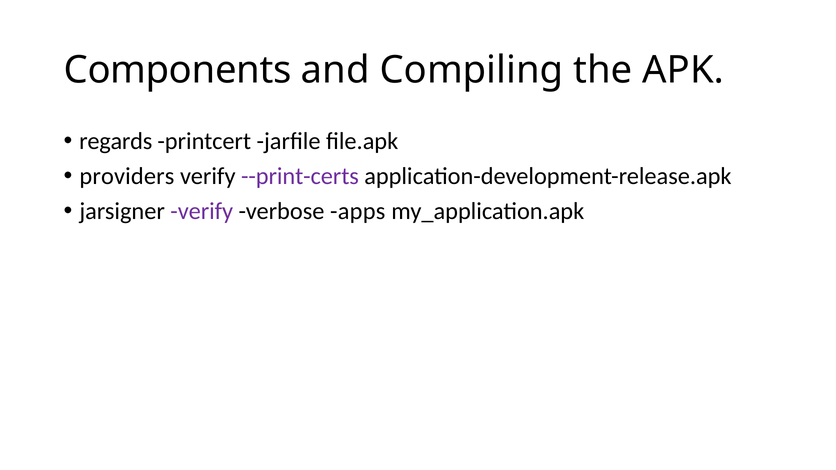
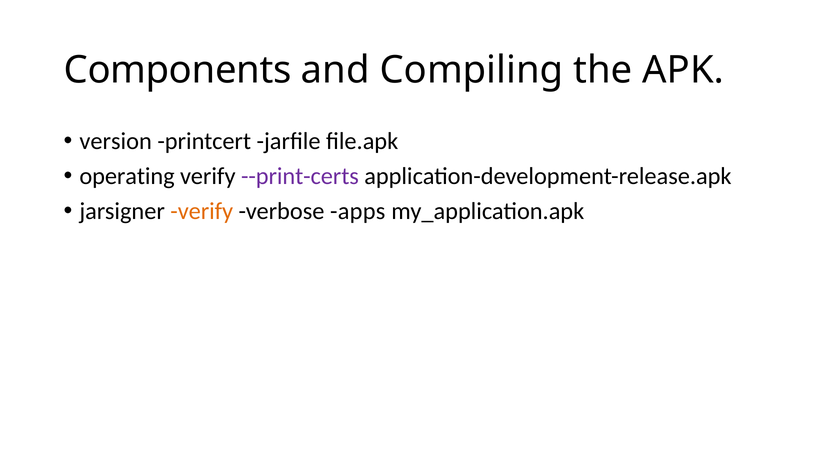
regards: regards -> version (116, 141)
providers: providers -> operating (127, 176)
verify colour: purple -> orange (202, 211)
